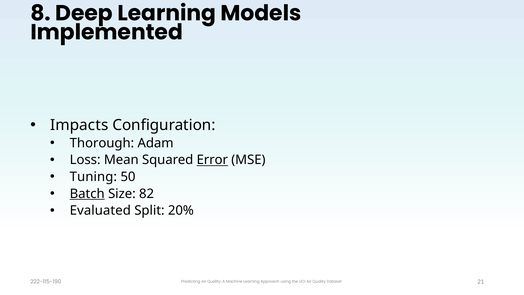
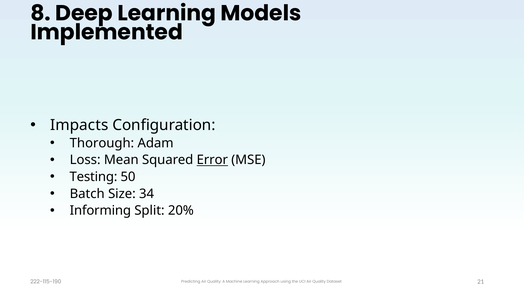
Tuning: Tuning -> Testing (93, 177)
Batch underline: present -> none (87, 194)
82: 82 -> 34 (147, 194)
Evaluated: Evaluated -> Informing (100, 210)
